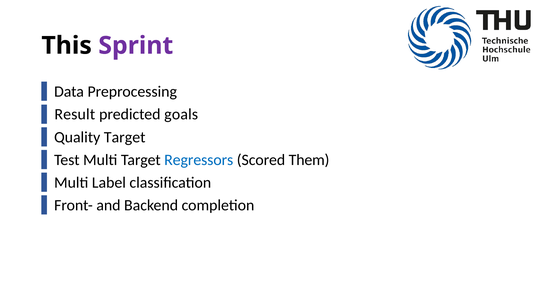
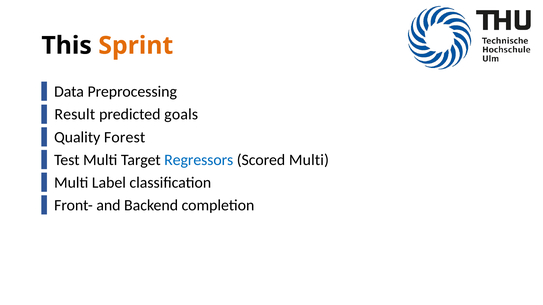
Sprint colour: purple -> orange (136, 46)
Quality Target: Target -> Forest (125, 137)
Scored Them: Them -> Multi (309, 160)
